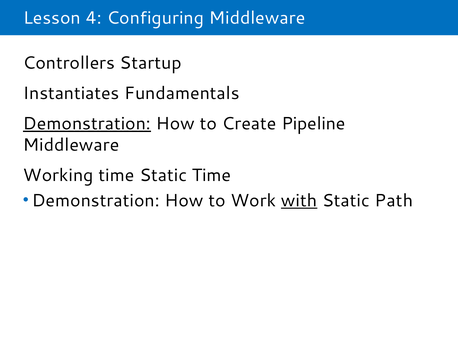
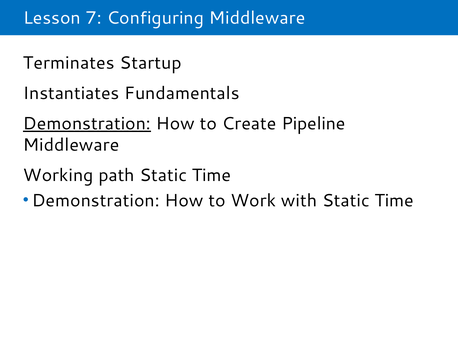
4: 4 -> 7 (94, 18)
Controllers: Controllers -> Terminates (69, 63)
Working time: time -> path (117, 176)
with underline: present -> none (299, 201)
Path: Path -> Time (394, 201)
